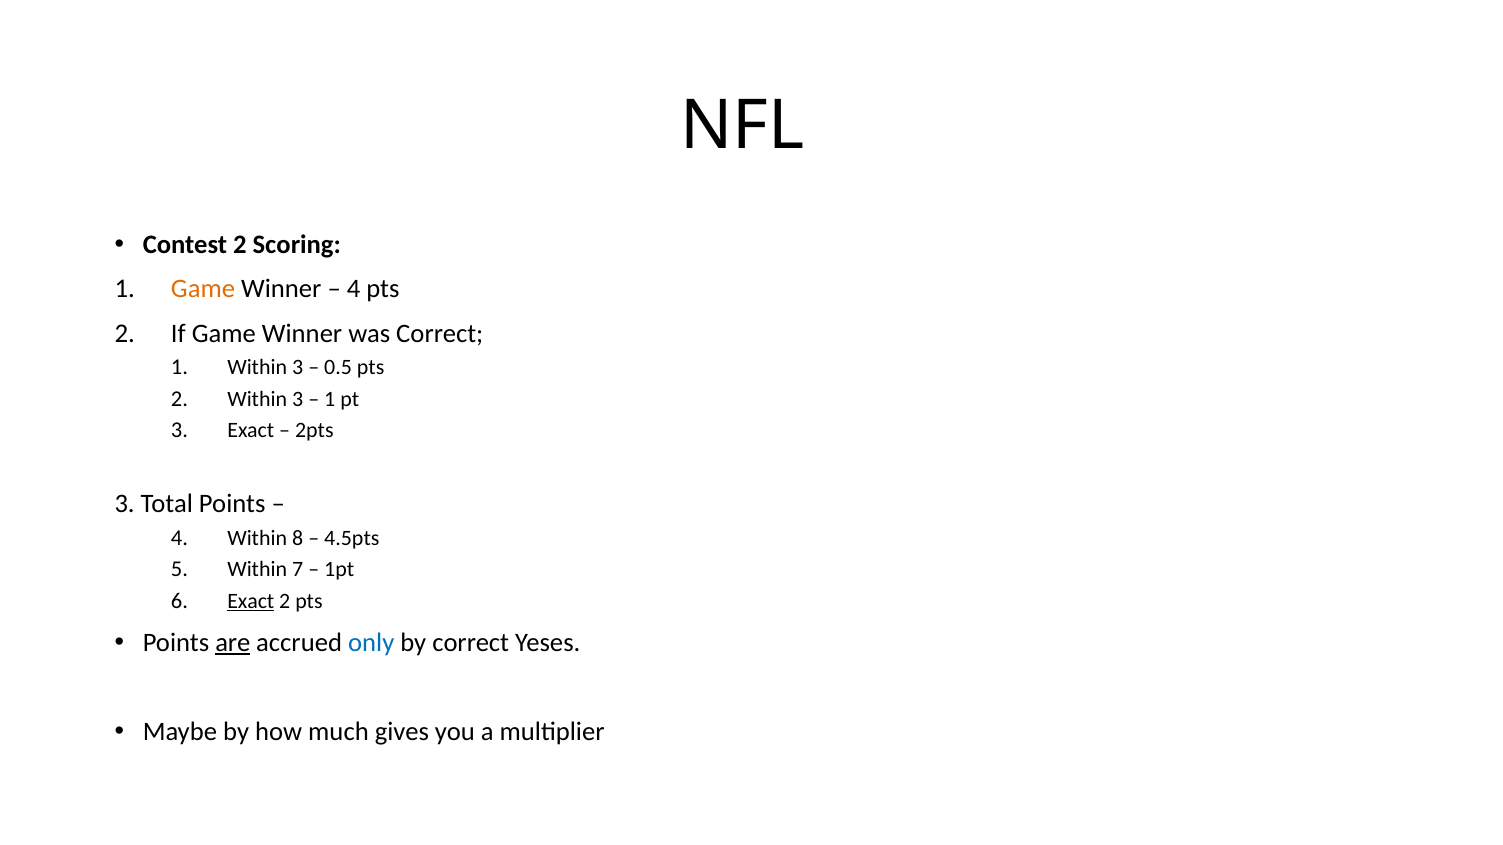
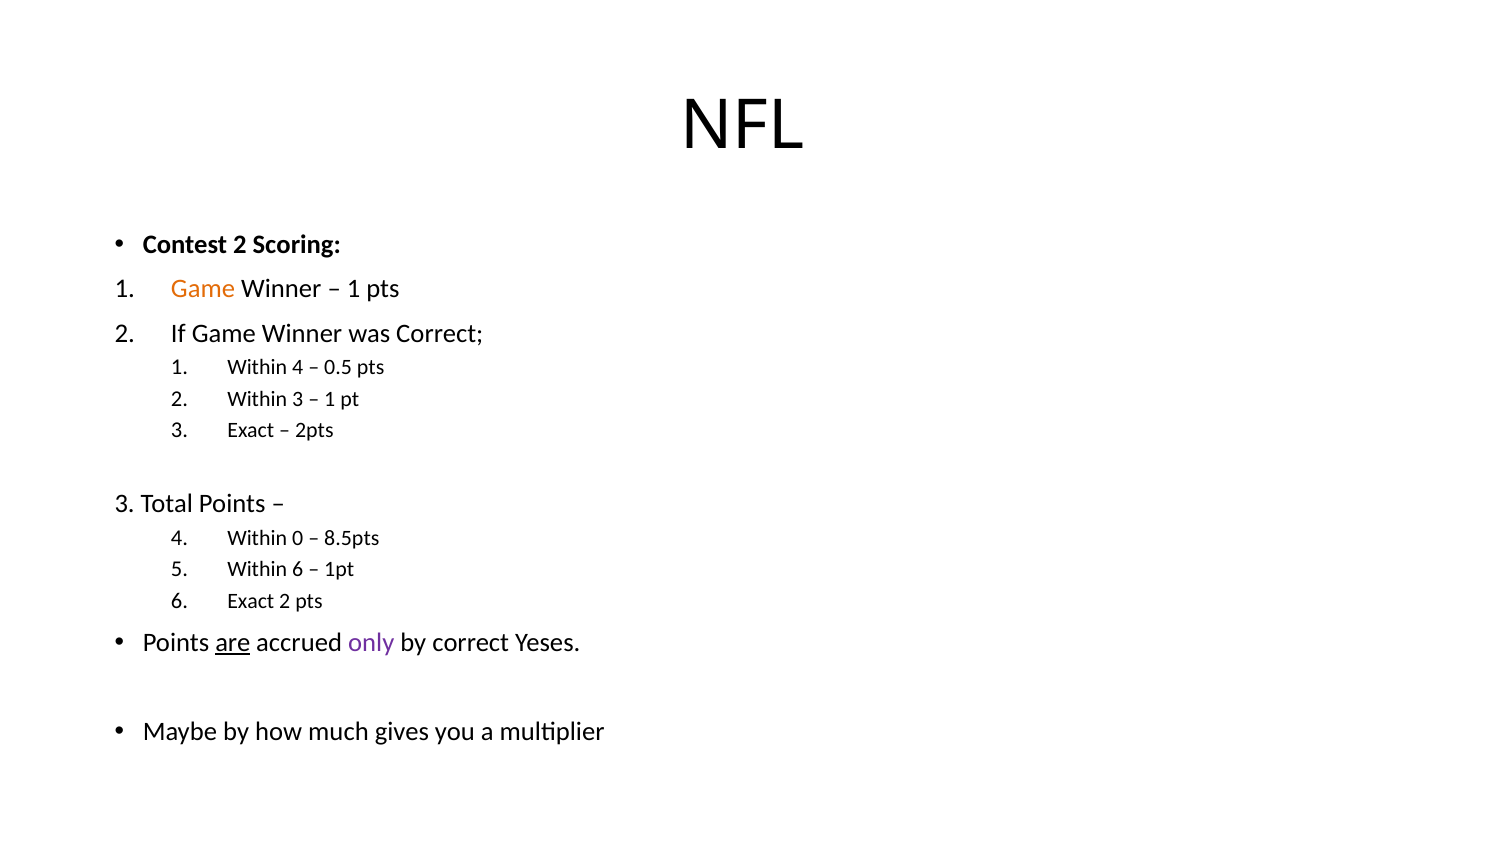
4: 4 -> 1 (354, 289)
1 Within 3: 3 -> 4 (298, 368)
8: 8 -> 0 (298, 538)
4.5pts: 4.5pts -> 8.5pts (352, 538)
Within 7: 7 -> 6 (298, 570)
Exact underline: present -> none (251, 601)
only colour: blue -> purple (371, 643)
